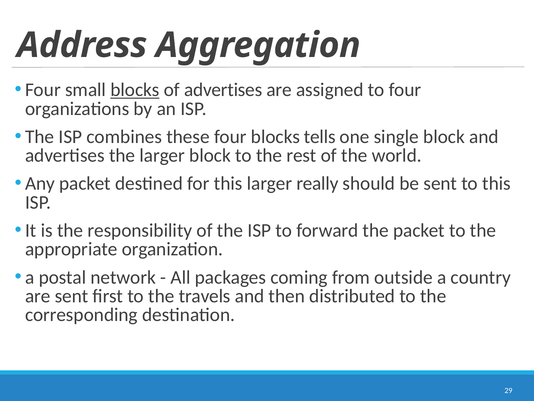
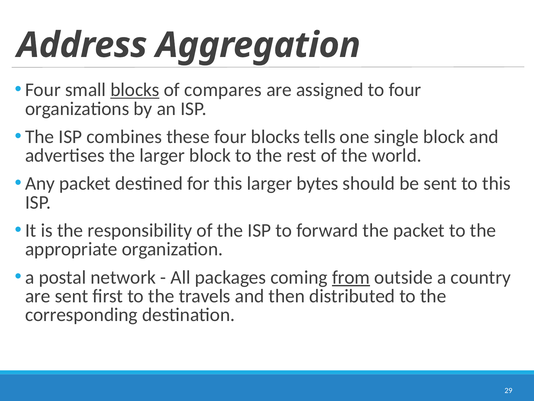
of advertises: advertises -> compares (223, 90)
really: really -> bytes (317, 183)
from underline: none -> present (351, 277)
